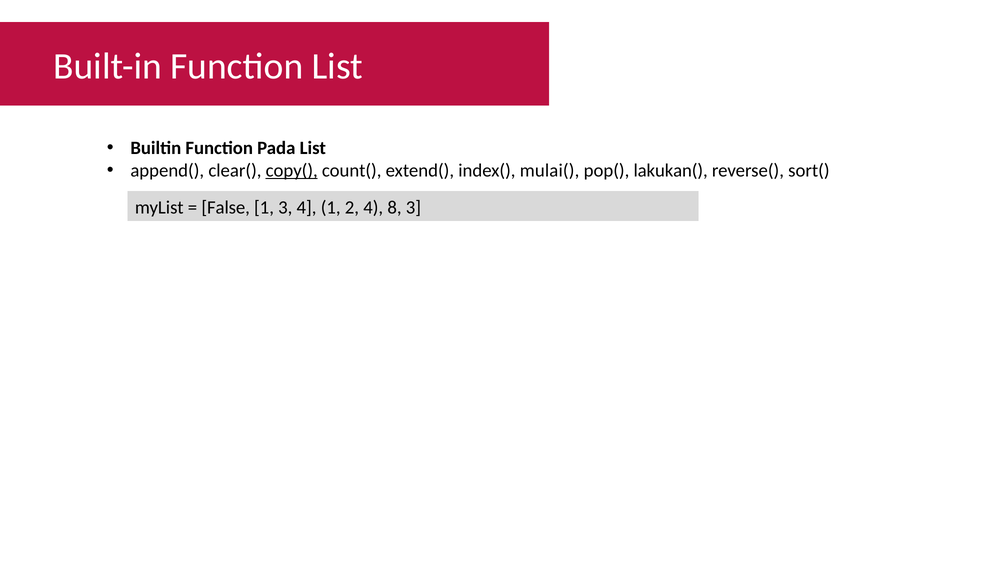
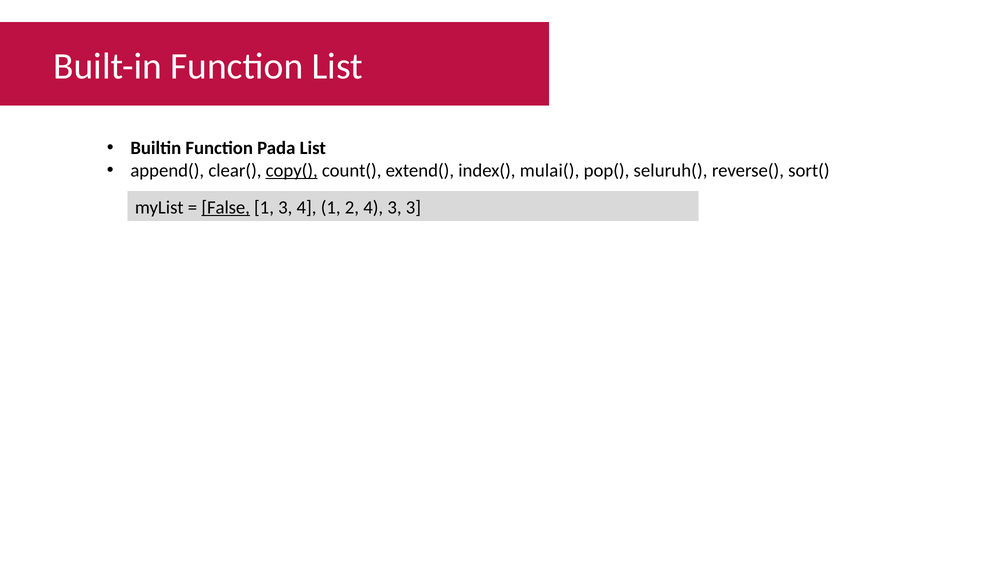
lakukan(: lakukan( -> seluruh( (670, 171)
False underline: none -> present (226, 207)
4 8: 8 -> 3 (395, 207)
